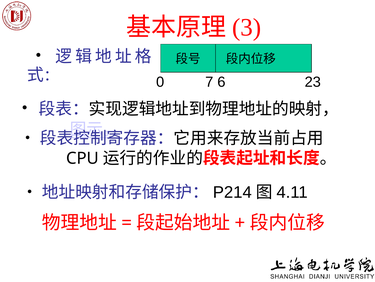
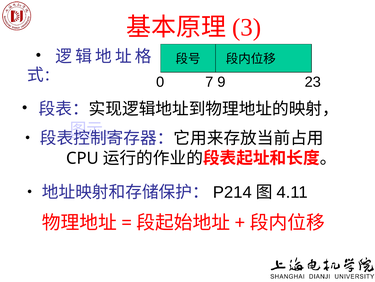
6: 6 -> 9 (221, 82)
